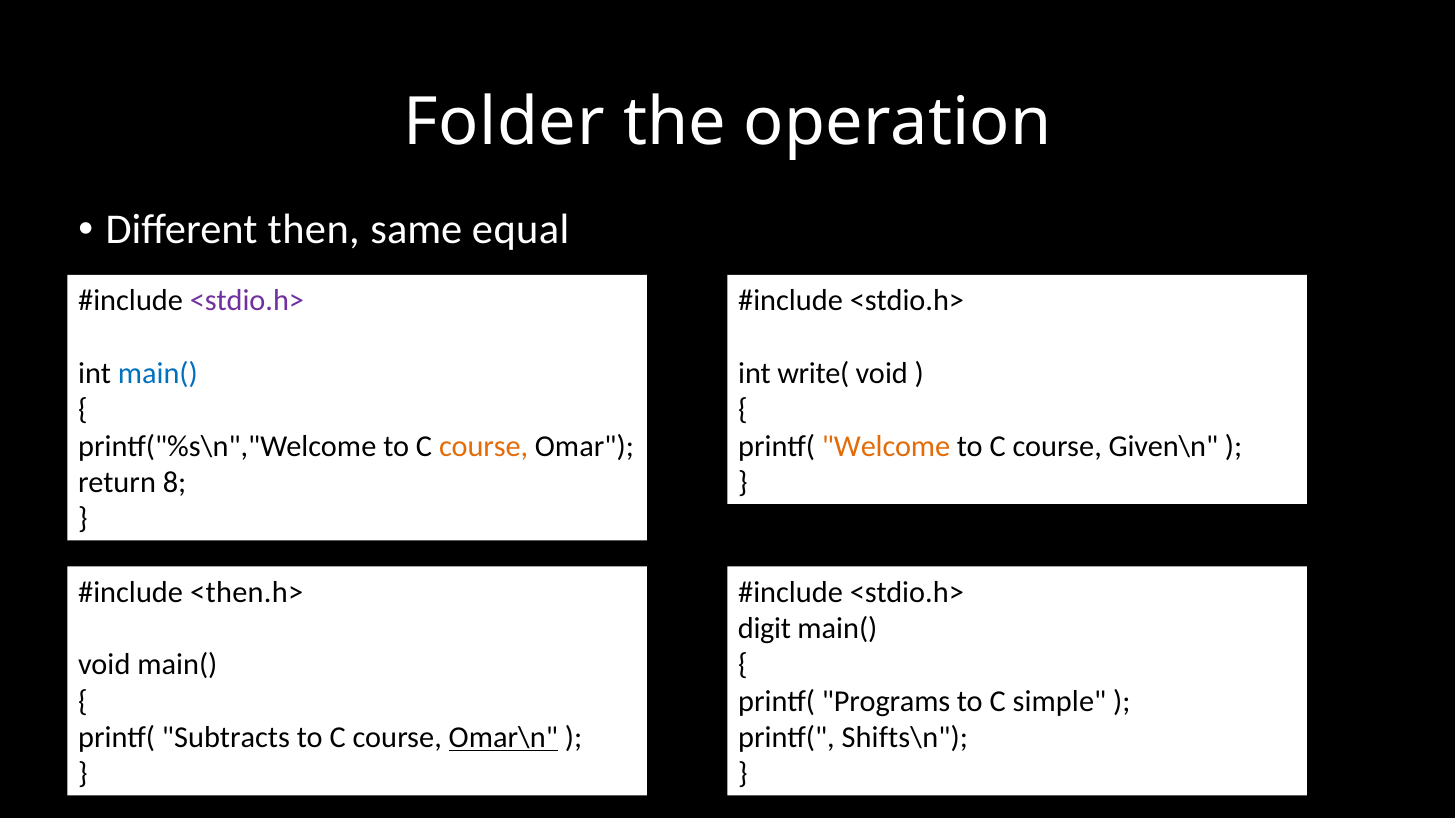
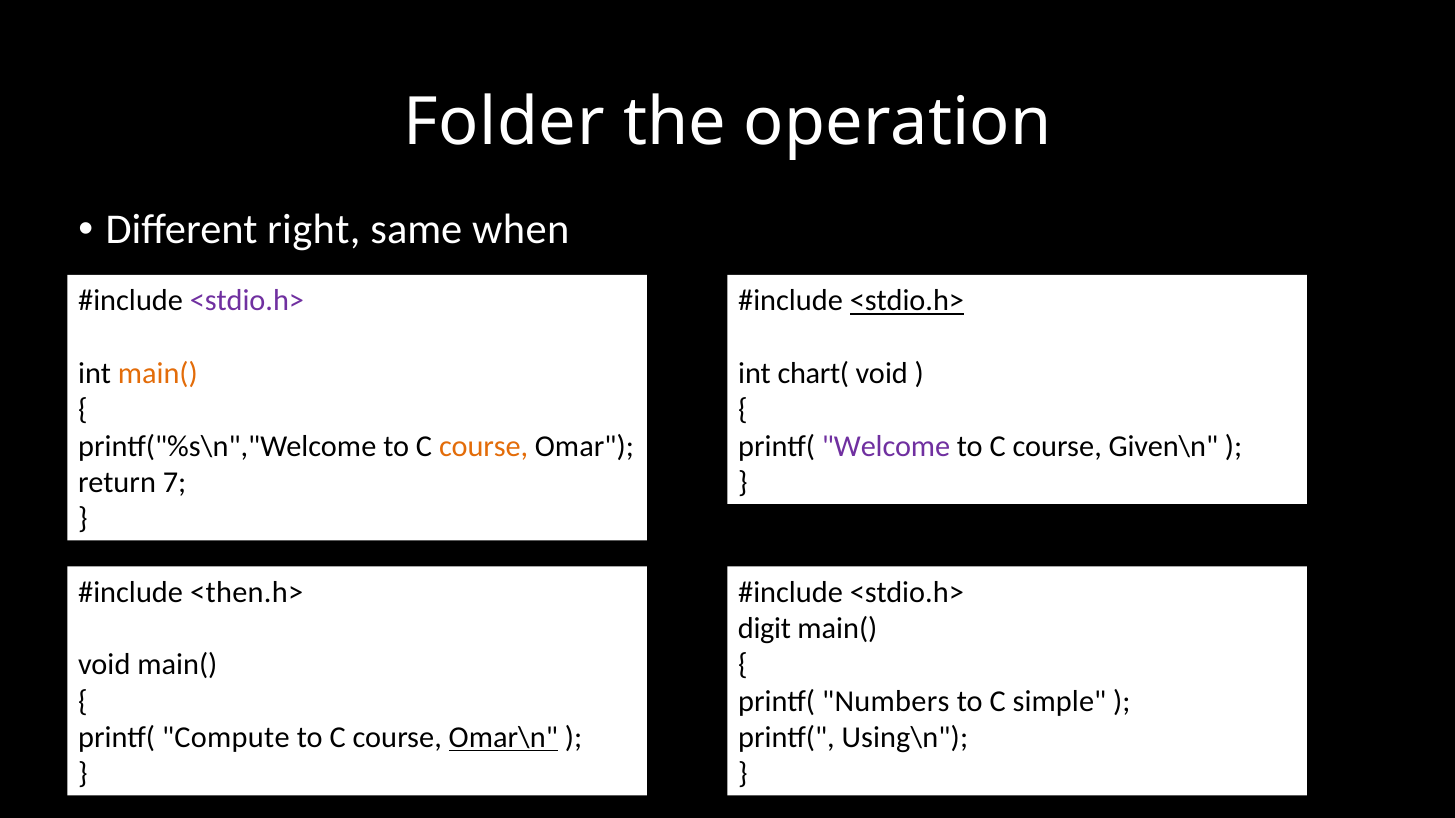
then: then -> right (314, 230)
equal: equal -> when (521, 230)
<stdio.h> underline: none -> present (907, 301)
write(: write( -> chart( (813, 374)
main( colour: blue -> orange (158, 374)
Welcome colour: orange -> purple (886, 446)
8: 8 -> 7 (174, 483)
Programs: Programs -> Numbers (886, 702)
Subtracts: Subtracts -> Compute (226, 738)
Shifts\n: Shifts\n -> Using\n (905, 738)
